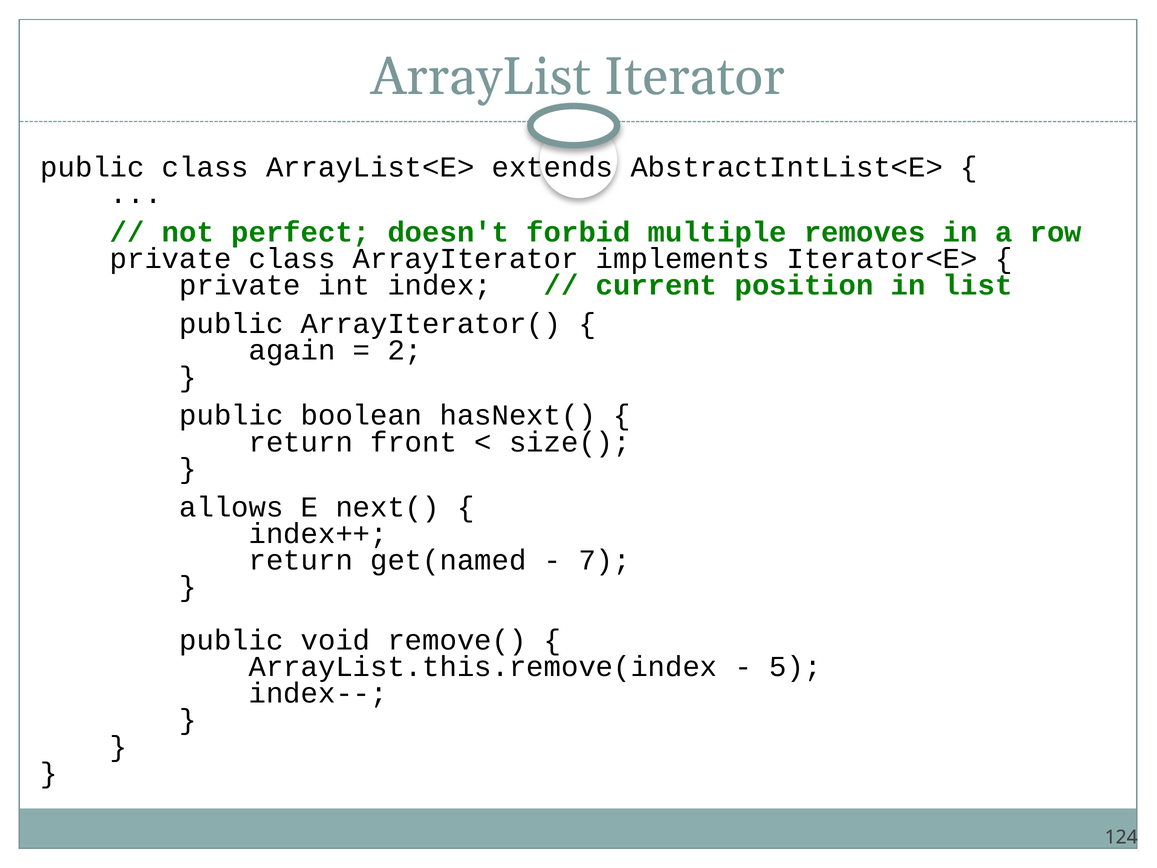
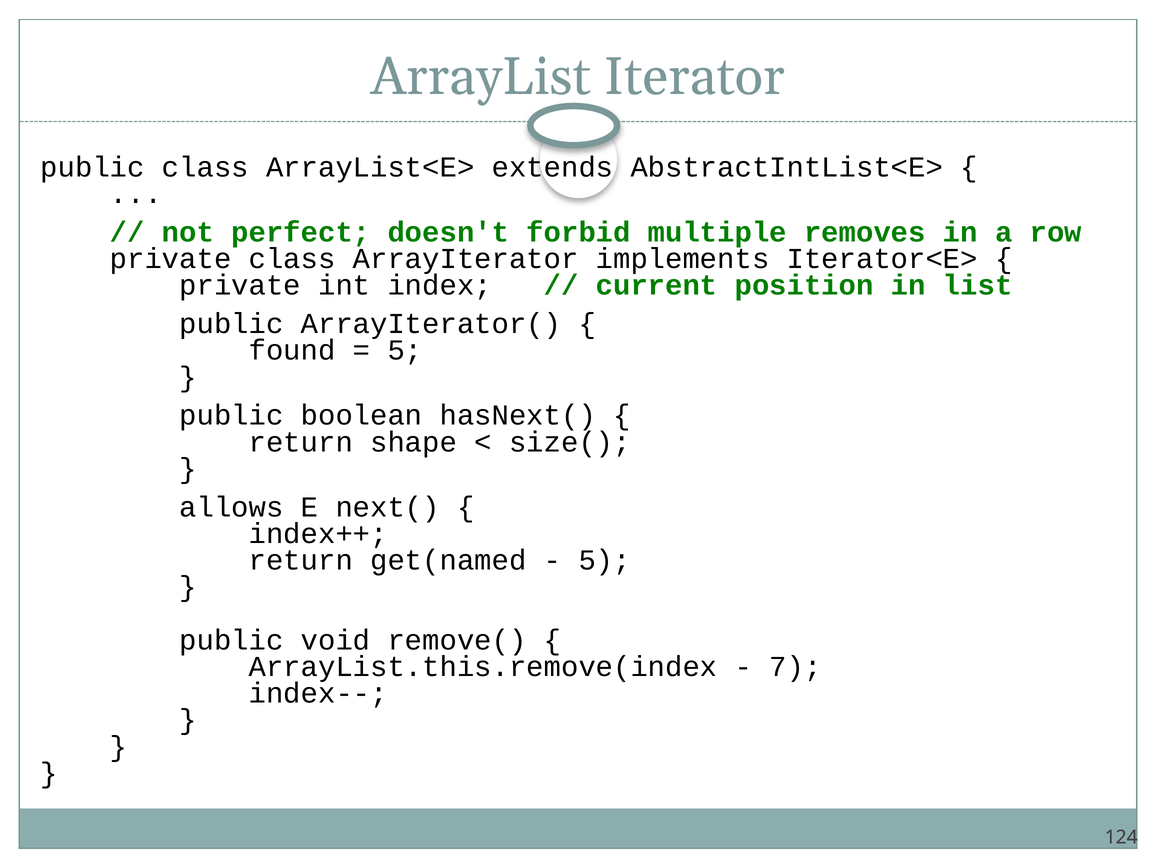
again: again -> found (292, 350)
2: 2 -> 5 (405, 350)
front: front -> shape (414, 442)
7: 7 -> 5 (605, 560)
5: 5 -> 7 (795, 666)
